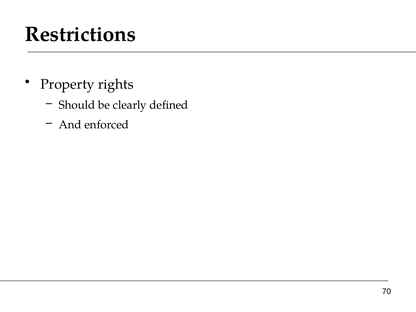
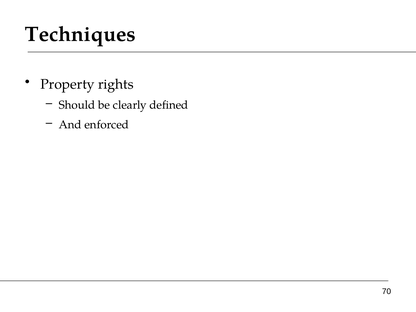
Restrictions: Restrictions -> Techniques (80, 34)
